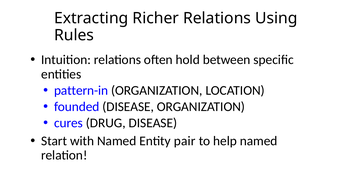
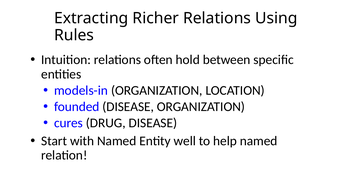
pattern-in: pattern-in -> models-in (81, 90)
pair: pair -> well (185, 141)
